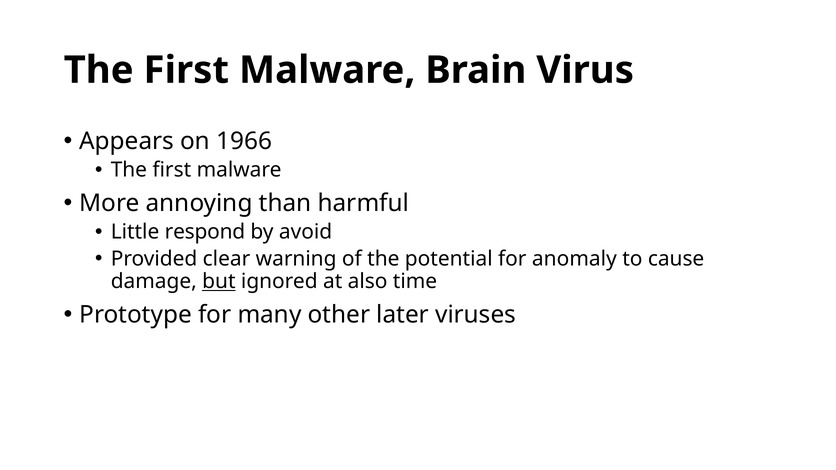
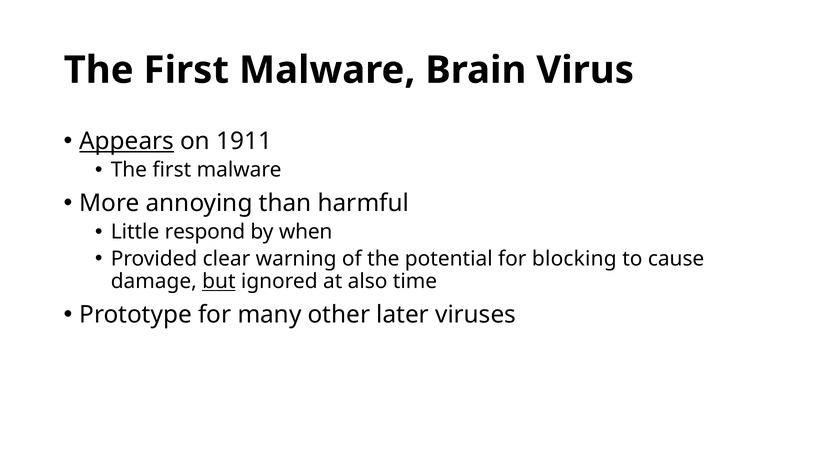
Appears underline: none -> present (127, 141)
1966: 1966 -> 1911 (244, 141)
avoid: avoid -> when (306, 232)
anomaly: anomaly -> blocking (574, 259)
